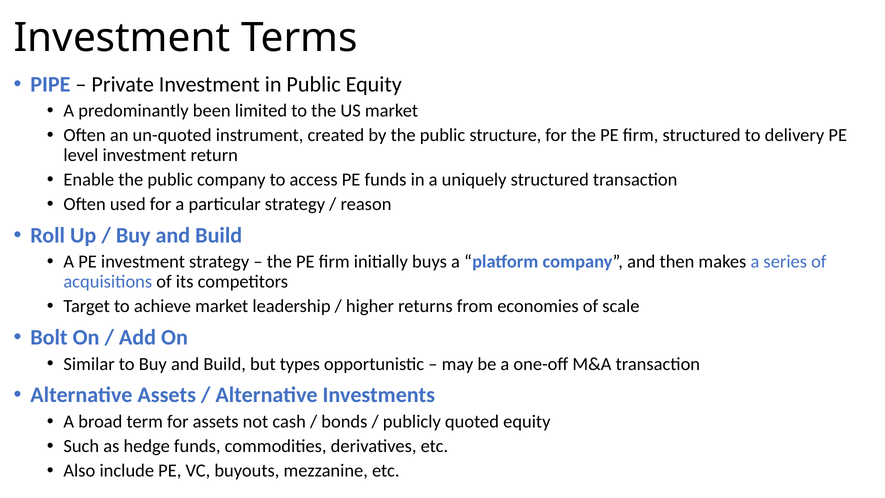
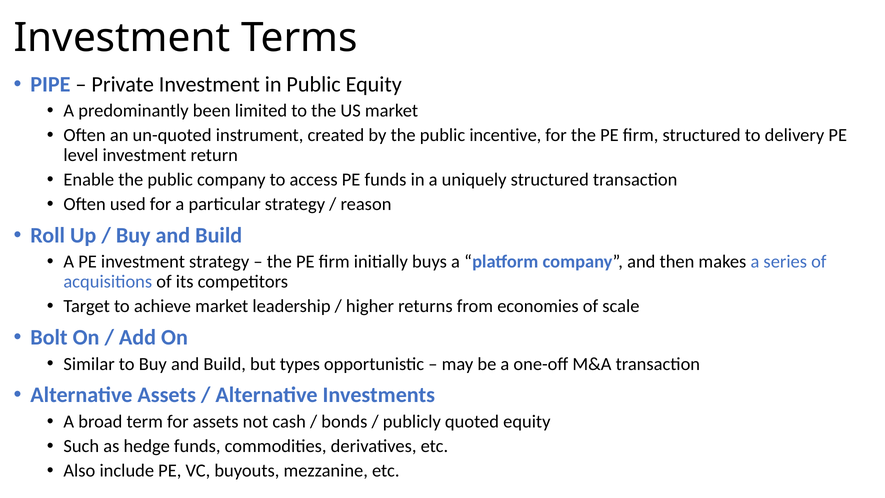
structure: structure -> incentive (505, 135)
